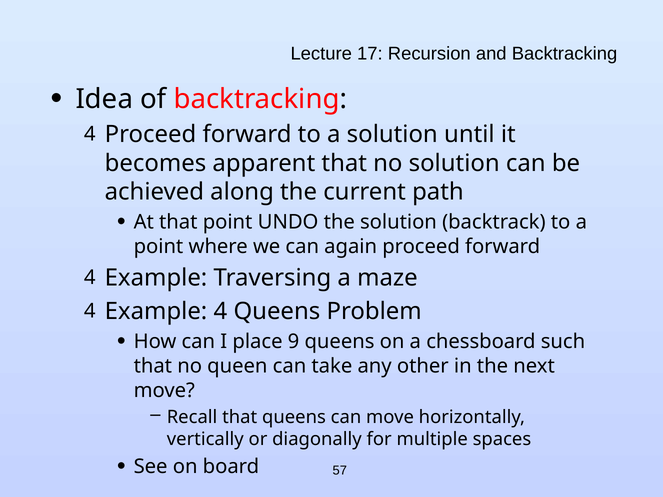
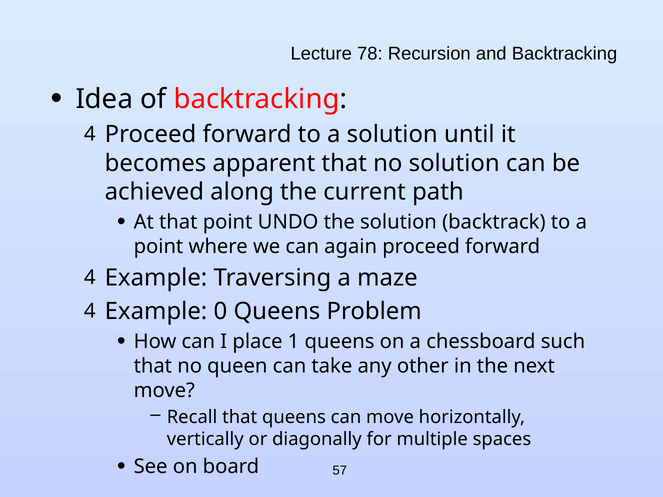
17: 17 -> 78 (370, 54)
Example 4: 4 -> 0 (220, 312)
9: 9 -> 1 (294, 342)
